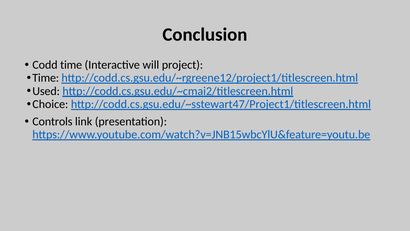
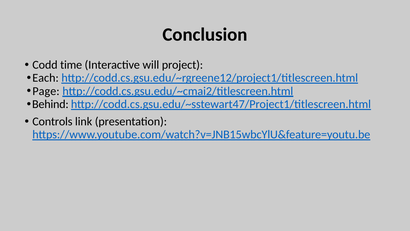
Time: Time -> Each (46, 78)
Used: Used -> Page (46, 91)
Choice: Choice -> Behind (50, 104)
